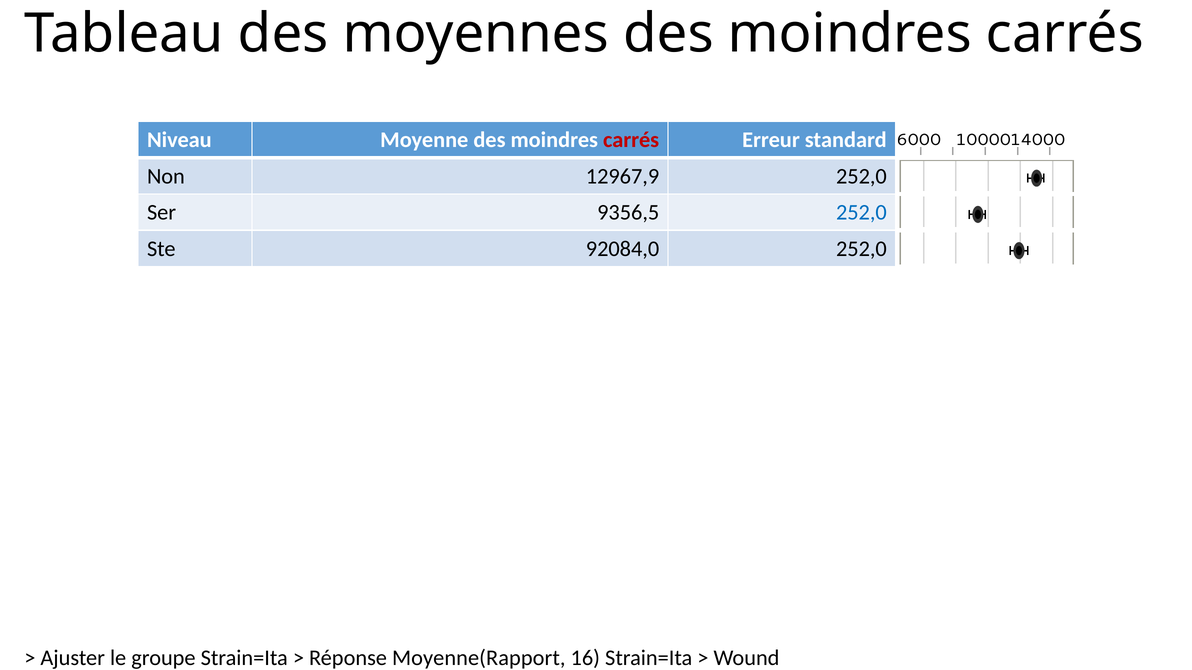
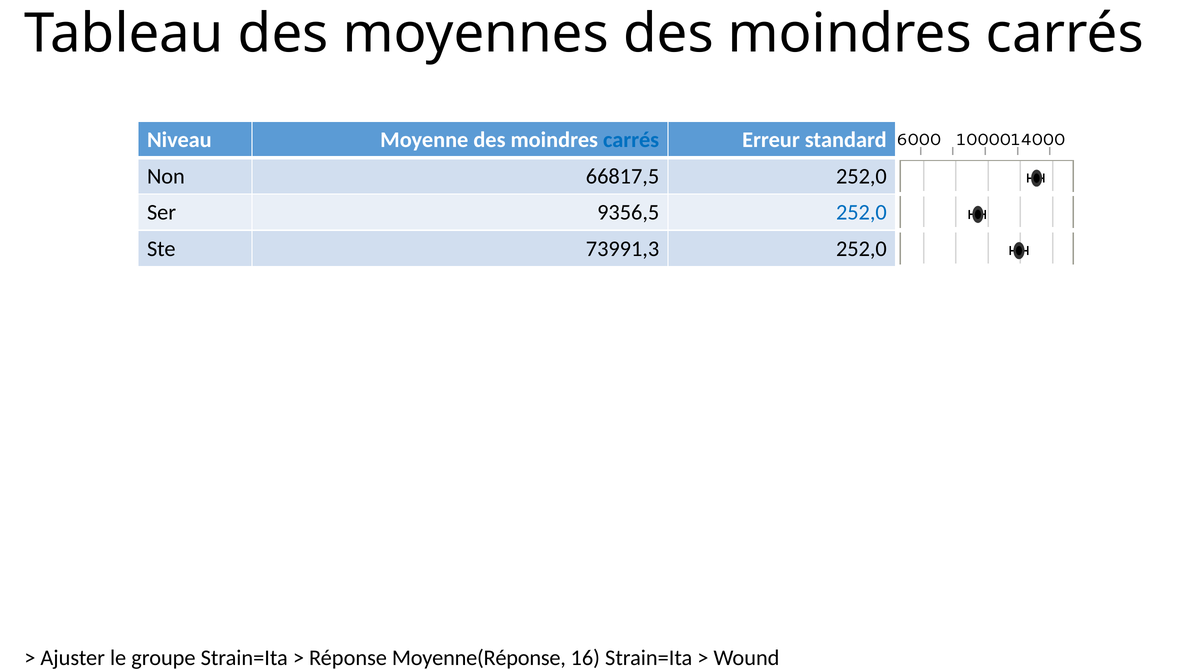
carrés colour: red -> blue (631, 140)
12967,9: 12967,9 -> 66817,5 (623, 176)
92084,0: 92084,0 -> 73991,3 (623, 249)
Moyenne(Rapport: Moyenne(Rapport -> Moyenne(Réponse (479, 658)
